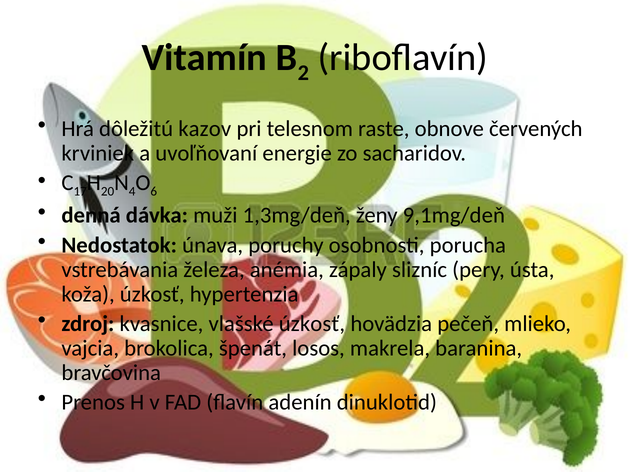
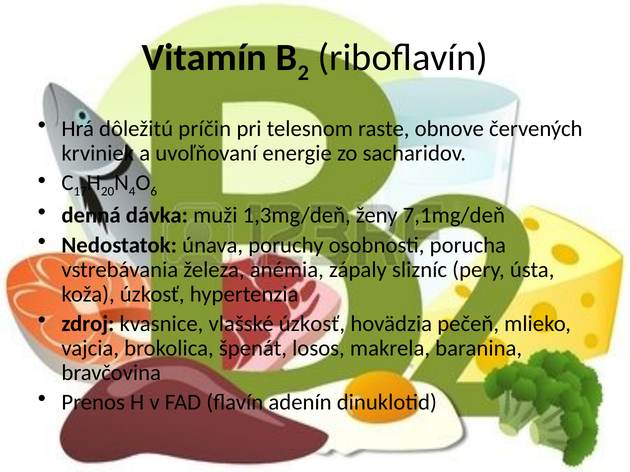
kazov: kazov -> príčin (205, 129)
9,1mg/deň: 9,1mg/deň -> 7,1mg/deň (454, 216)
